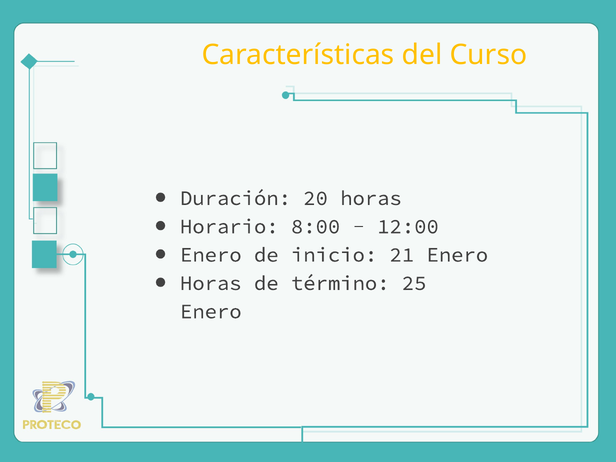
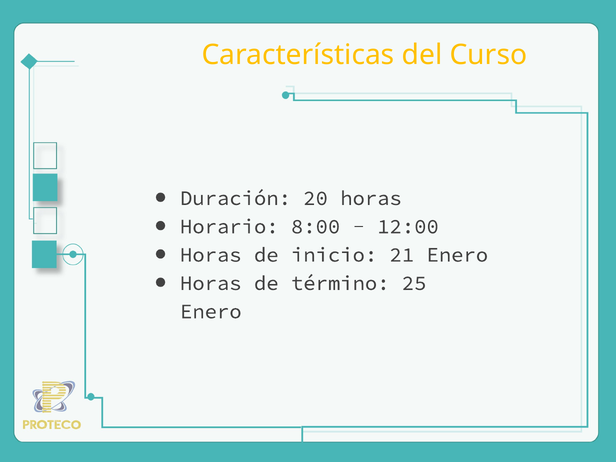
Enero: Enero -> Horas (211, 255)
